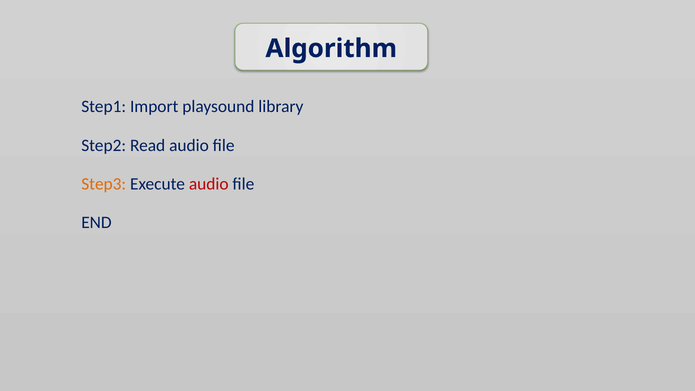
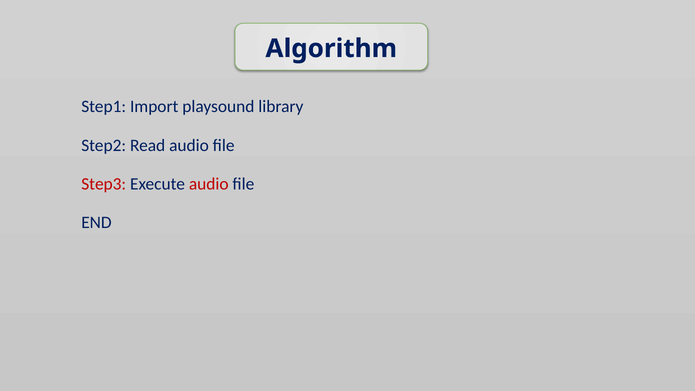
Step3 colour: orange -> red (104, 184)
